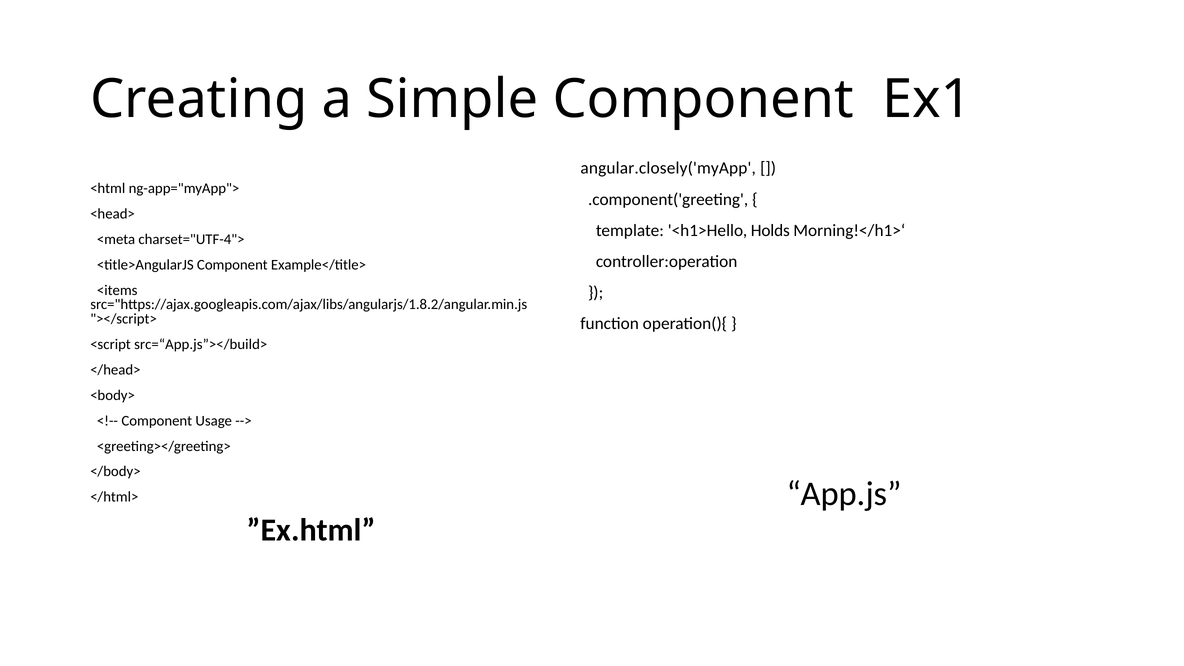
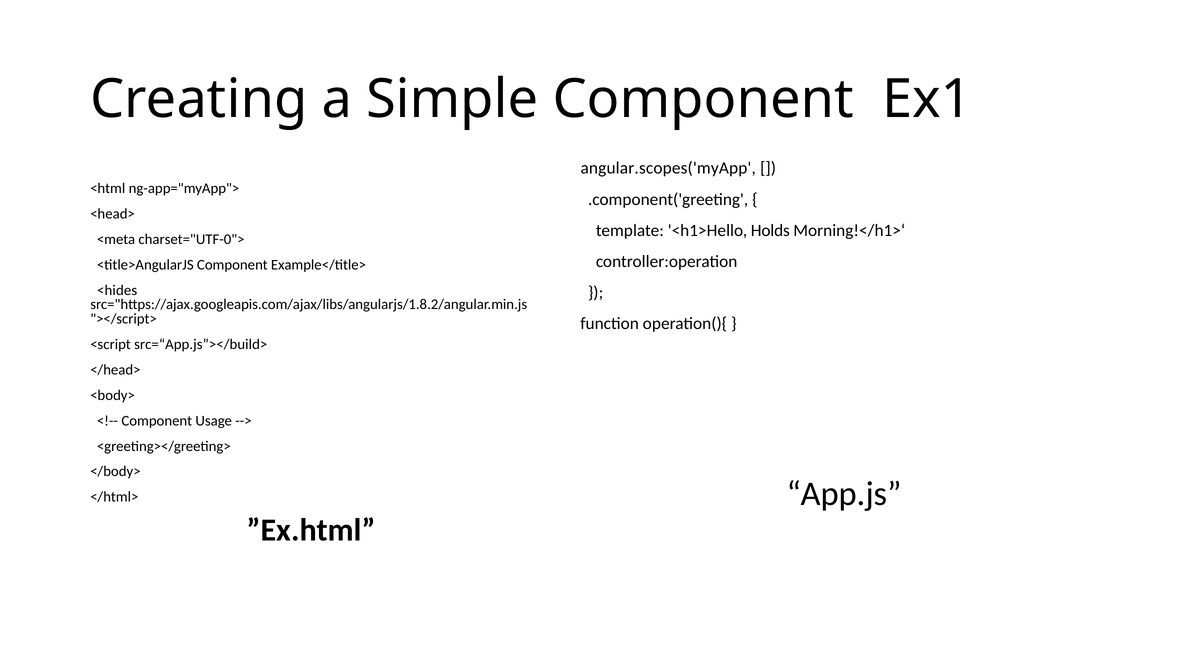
angular.closely('myApp: angular.closely('myApp -> angular.scopes('myApp (668, 168)
charset="UTF-4">: charset="UTF-4"> -> charset="UTF-0"> (192, 239)
<items: <items -> <hides (117, 290)
